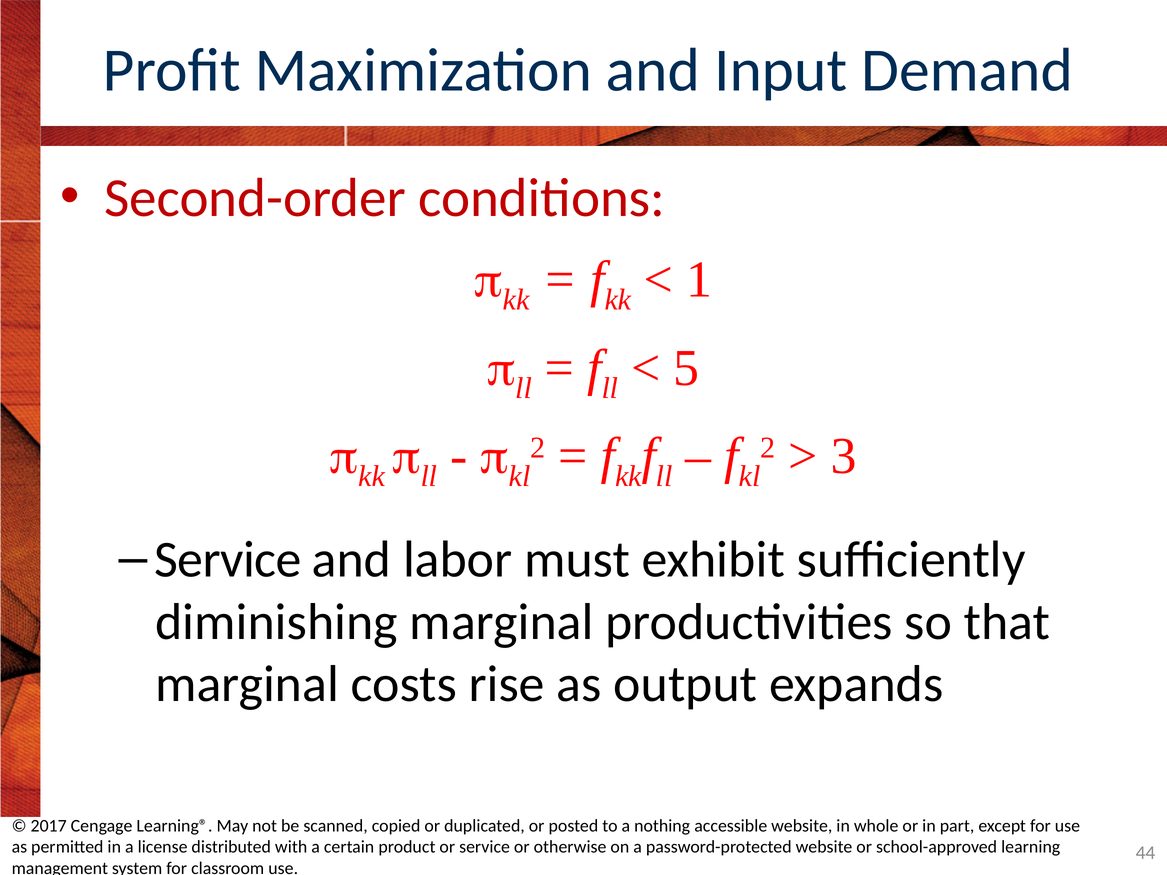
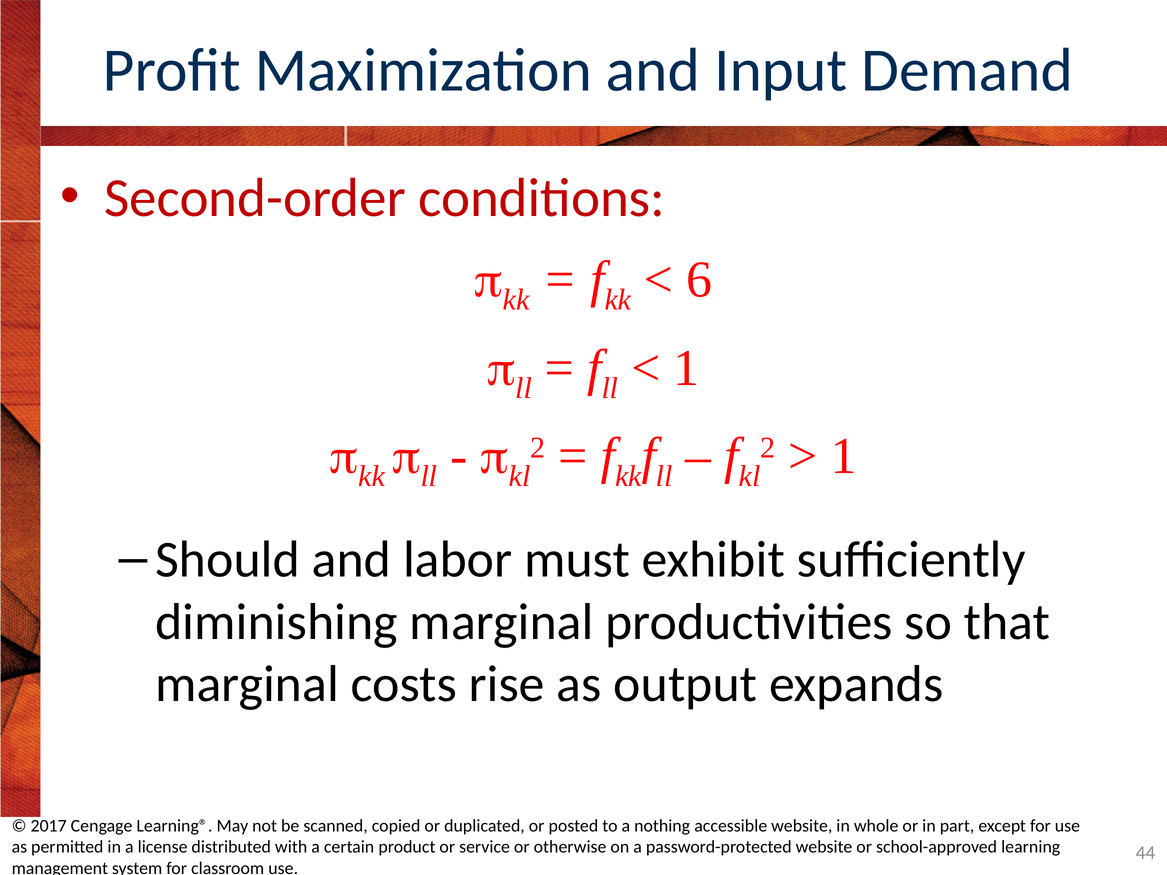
1: 1 -> 6 (699, 280)
5: 5 -> 1 (686, 368)
3: 3 -> 1 (843, 456)
Service: Service -> Should (228, 560)
